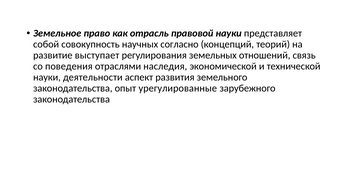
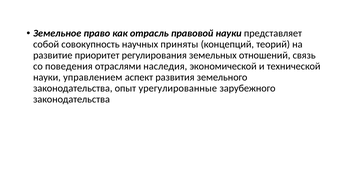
согласно: согласно -> приняты (179, 44)
выступает: выступает -> приоритет (97, 55)
деятельности: деятельности -> управлением (93, 77)
